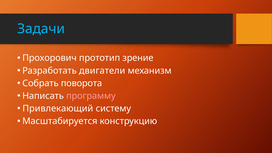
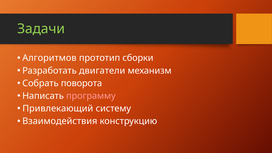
Задачи colour: light blue -> light green (41, 29)
Прохорович: Прохорович -> Алгоритмов (49, 58)
зрение: зрение -> сборки (138, 58)
Масштабируется: Масштабируется -> Взаимодействия (60, 121)
